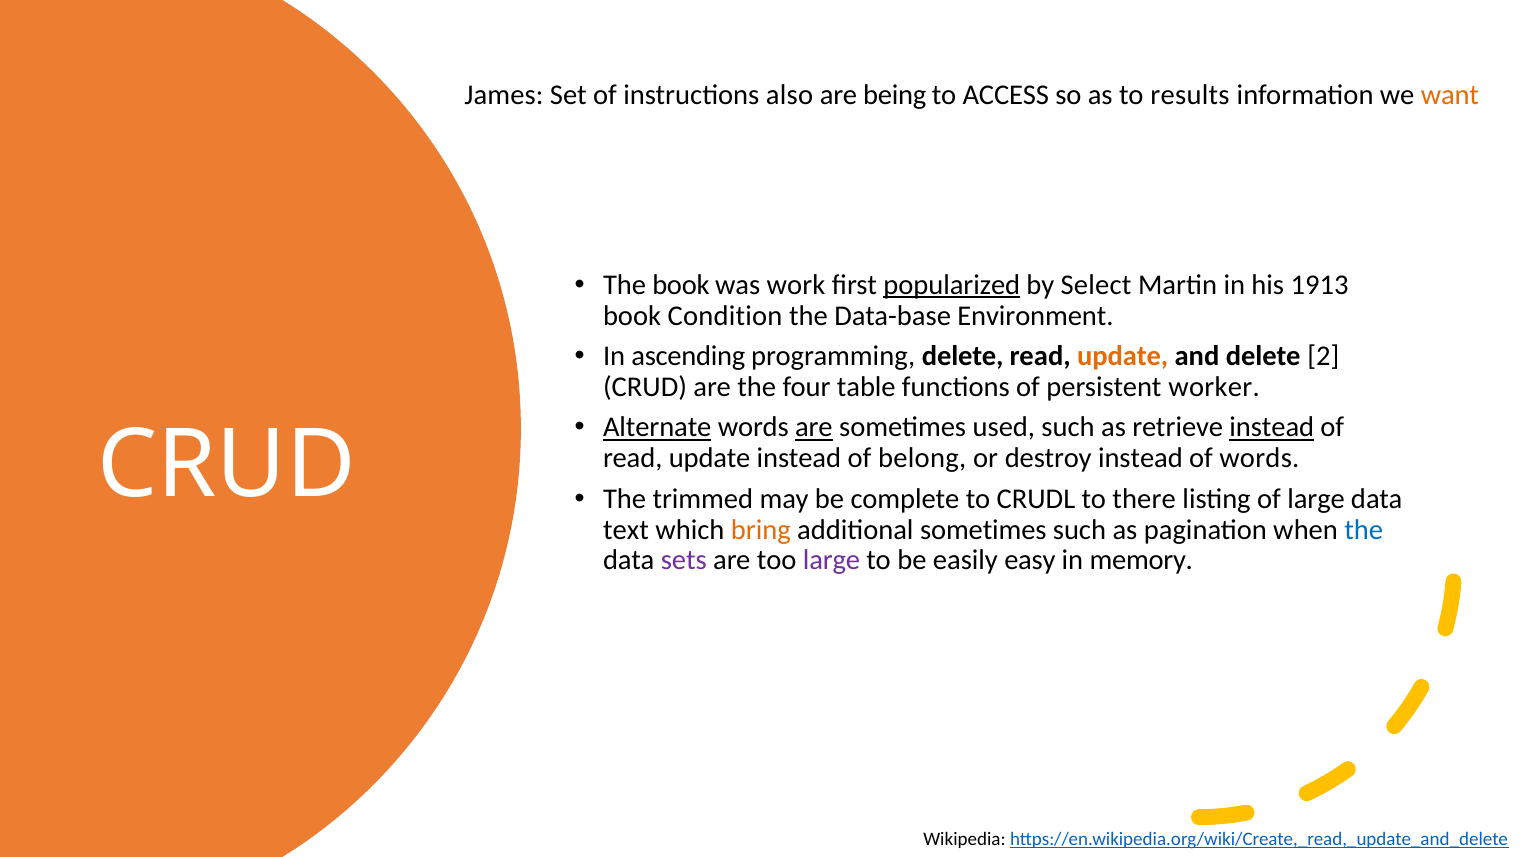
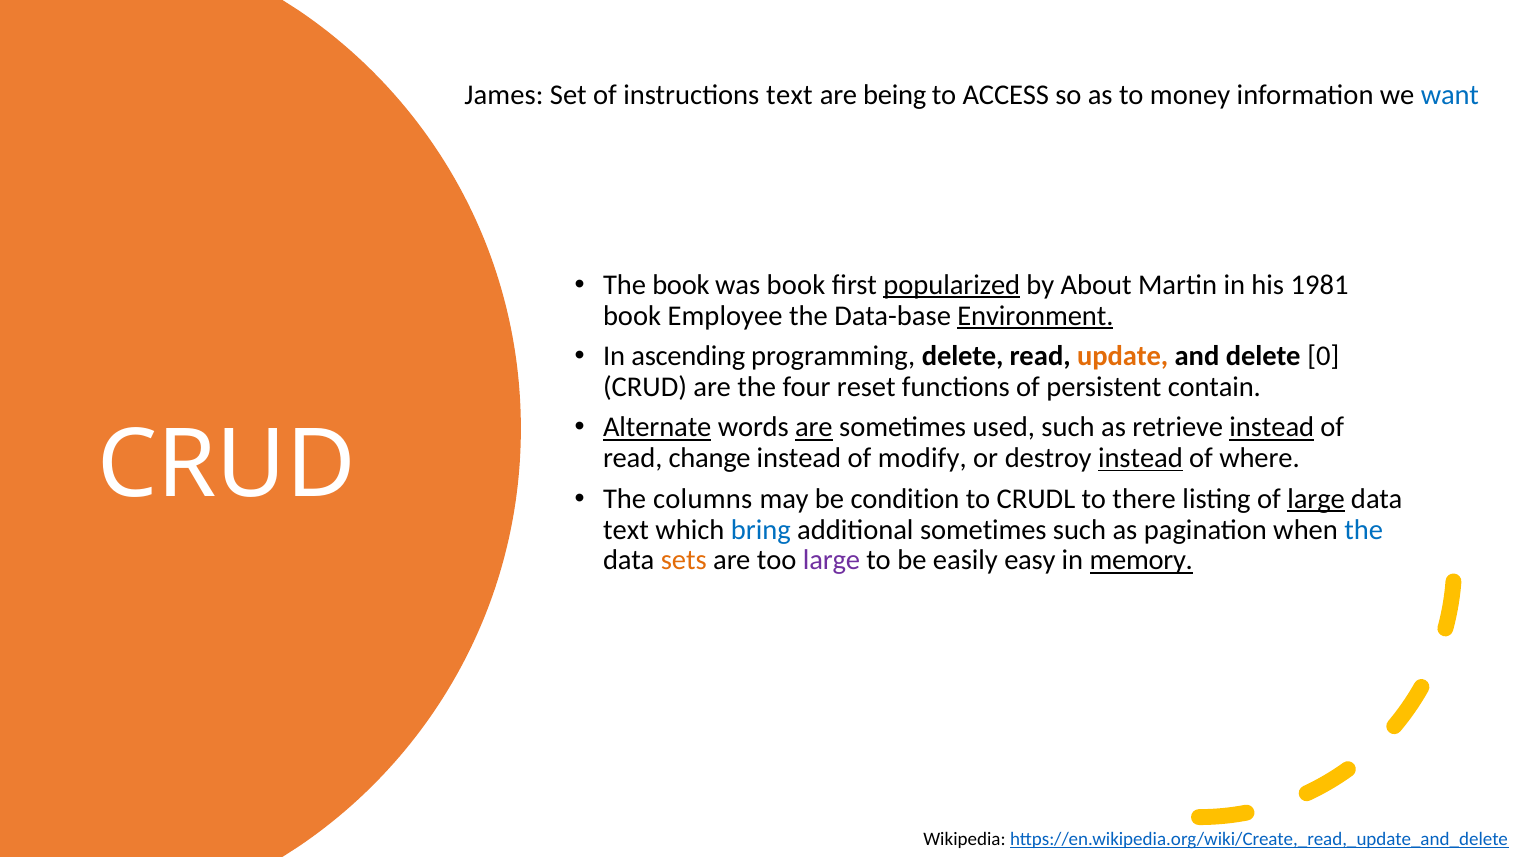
instructions also: also -> text (789, 95)
results: results -> money (1190, 95)
want colour: orange -> blue (1450, 95)
was work: work -> book (796, 285)
Select: Select -> About (1096, 285)
1913: 1913 -> 1981 (1320, 285)
Condition: Condition -> Employee (725, 316)
Environment underline: none -> present (1035, 316)
2: 2 -> 0 (1323, 356)
table: table -> reset (866, 387)
worker: worker -> contain (1214, 387)
update: update -> change (710, 458)
belong: belong -> modify (922, 458)
instead underline: none -> present (1140, 458)
of words: words -> where (1260, 458)
trimmed: trimmed -> columns (703, 499)
complete: complete -> condition (905, 499)
large underline: none -> present (1316, 499)
bring colour: orange -> blue (761, 530)
sets colour: purple -> orange (684, 561)
memory underline: none -> present (1141, 561)
